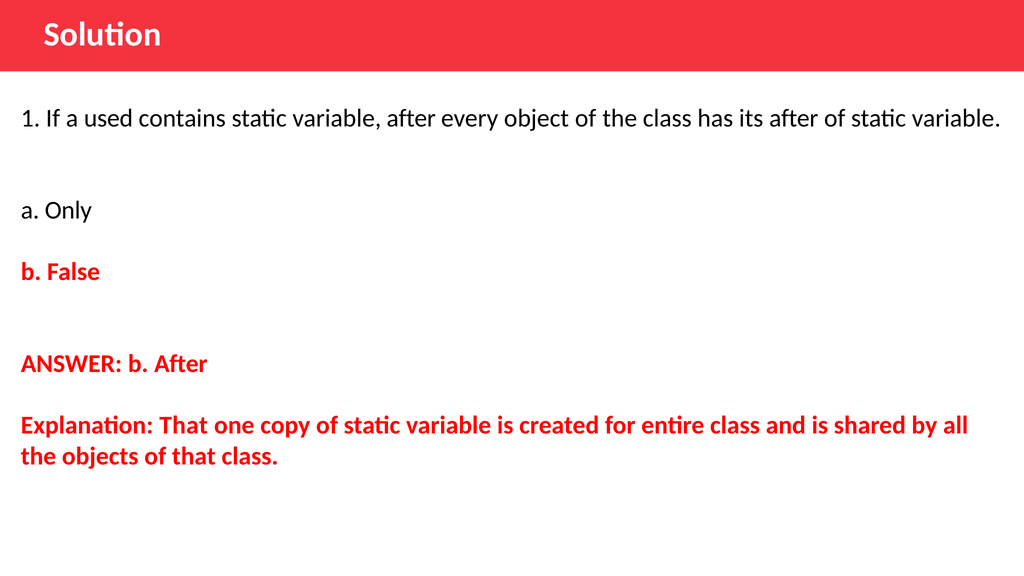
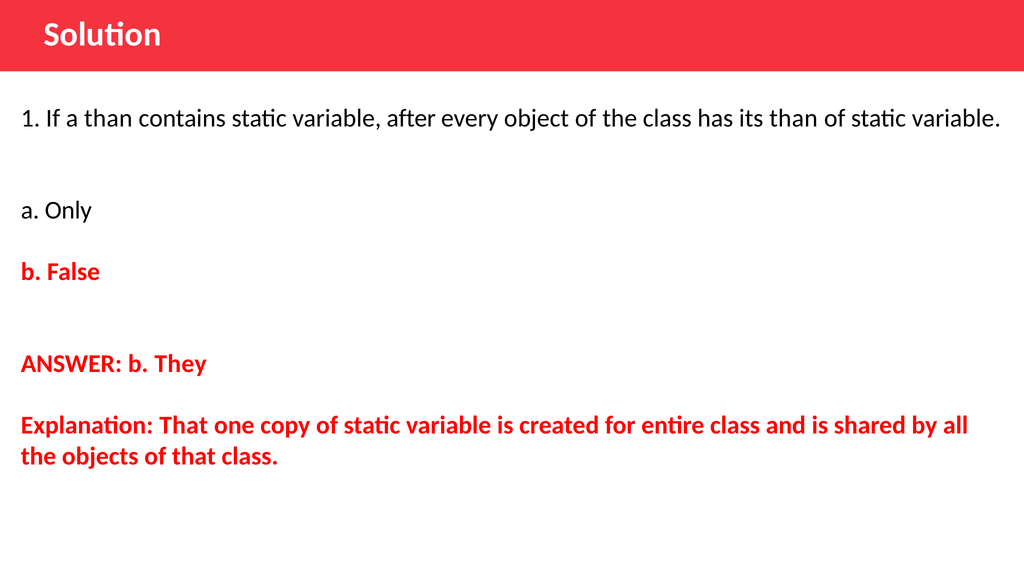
a used: used -> than (108, 118)
its after: after -> than (793, 118)
b After: After -> They (181, 364)
